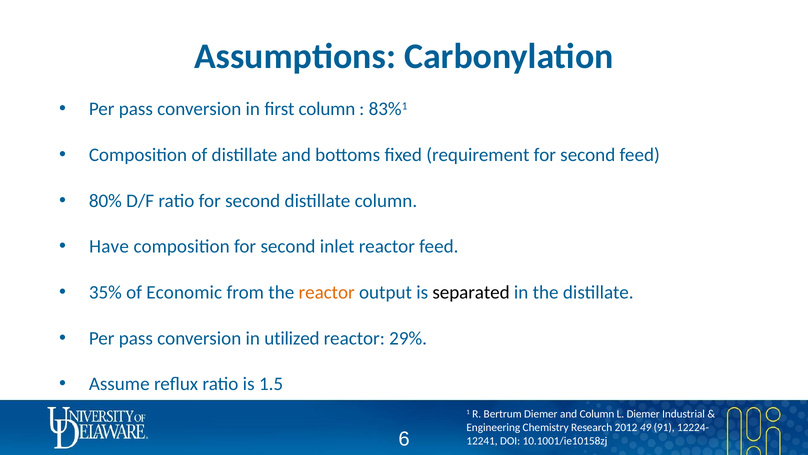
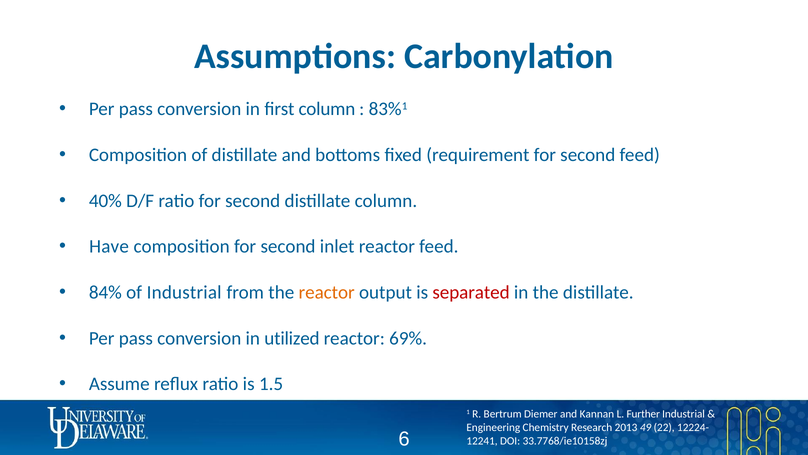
80%: 80% -> 40% (105, 201)
35%: 35% -> 84% (105, 292)
of Economic: Economic -> Industrial (184, 292)
separated colour: black -> red (471, 292)
29%: 29% -> 69% (408, 338)
and Column: Column -> Kannan (597, 414)
L Diemer: Diemer -> Further (643, 414)
2012: 2012 -> 2013 (626, 427)
91: 91 -> 22 (664, 427)
10.1001/ie10158zj: 10.1001/ie10158zj -> 33.7768/ie10158zj (565, 441)
